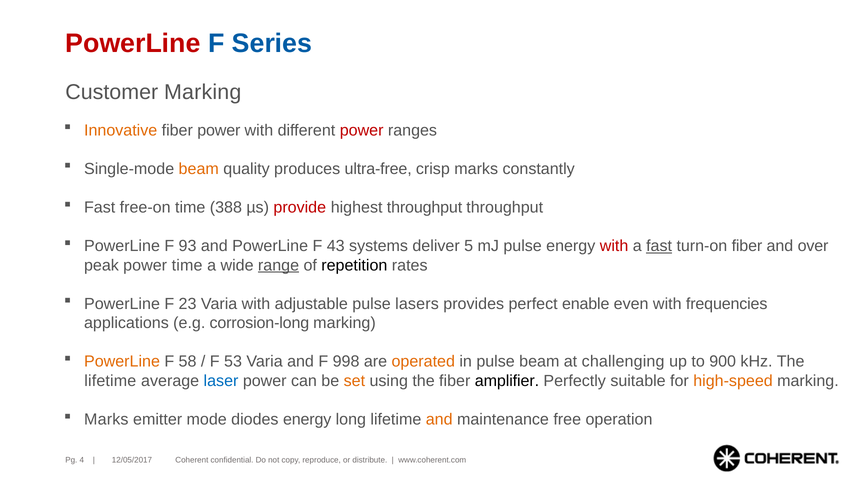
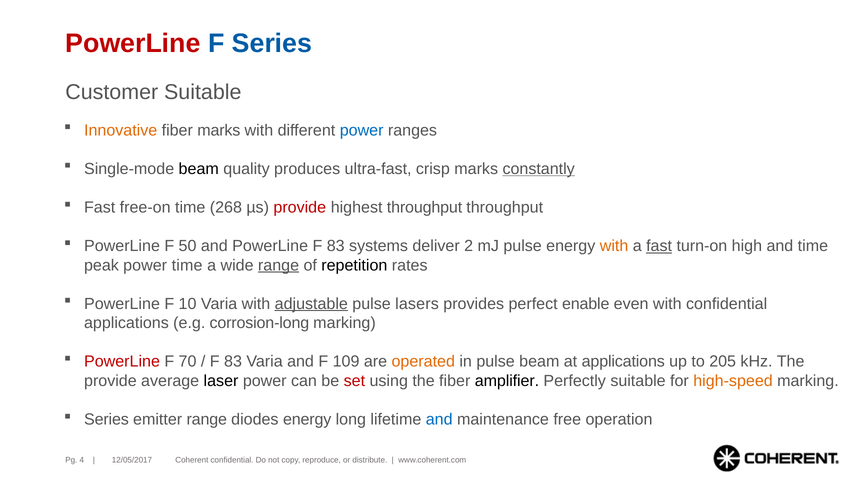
Customer Marking: Marking -> Suitable (203, 92)
fiber power: power -> marks (219, 130)
power colour: red -> blue (362, 130)
beam colour: orange -> black (199, 169)
ultra-free: ultra-free -> ultra-fast (378, 169)
constantly underline: none -> present (539, 169)
388: 388 -> 268 (226, 207)
93: 93 -> 50 (188, 246)
PowerLine F 43: 43 -> 83 (336, 246)
5: 5 -> 2 (469, 246)
with colour: red -> orange (614, 246)
turn-on fiber: fiber -> high (747, 246)
and over: over -> time (813, 246)
23: 23 -> 10 (188, 304)
adjustable underline: none -> present (311, 304)
with frequencies: frequencies -> confidential (727, 304)
PowerLine colour: orange -> red (122, 362)
58: 58 -> 70 (188, 362)
53: 53 -> 83 (233, 362)
998: 998 -> 109 (346, 362)
at challenging: challenging -> applications (623, 362)
900: 900 -> 205 (723, 362)
lifetime: lifetime -> provide (110, 381)
laser colour: blue -> black (221, 381)
set colour: orange -> red (354, 381)
Marks: Marks -> Series (106, 420)
emitter mode: mode -> range (207, 420)
and colour: orange -> blue (439, 420)
